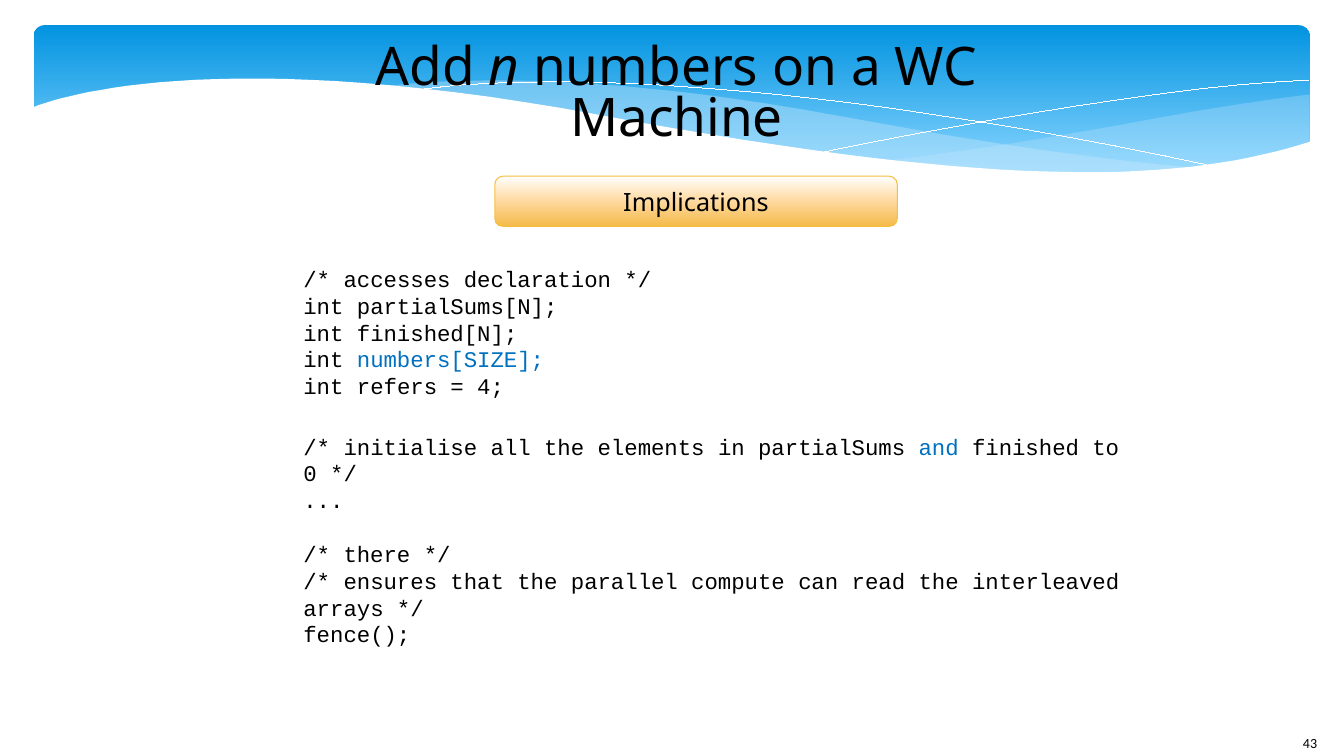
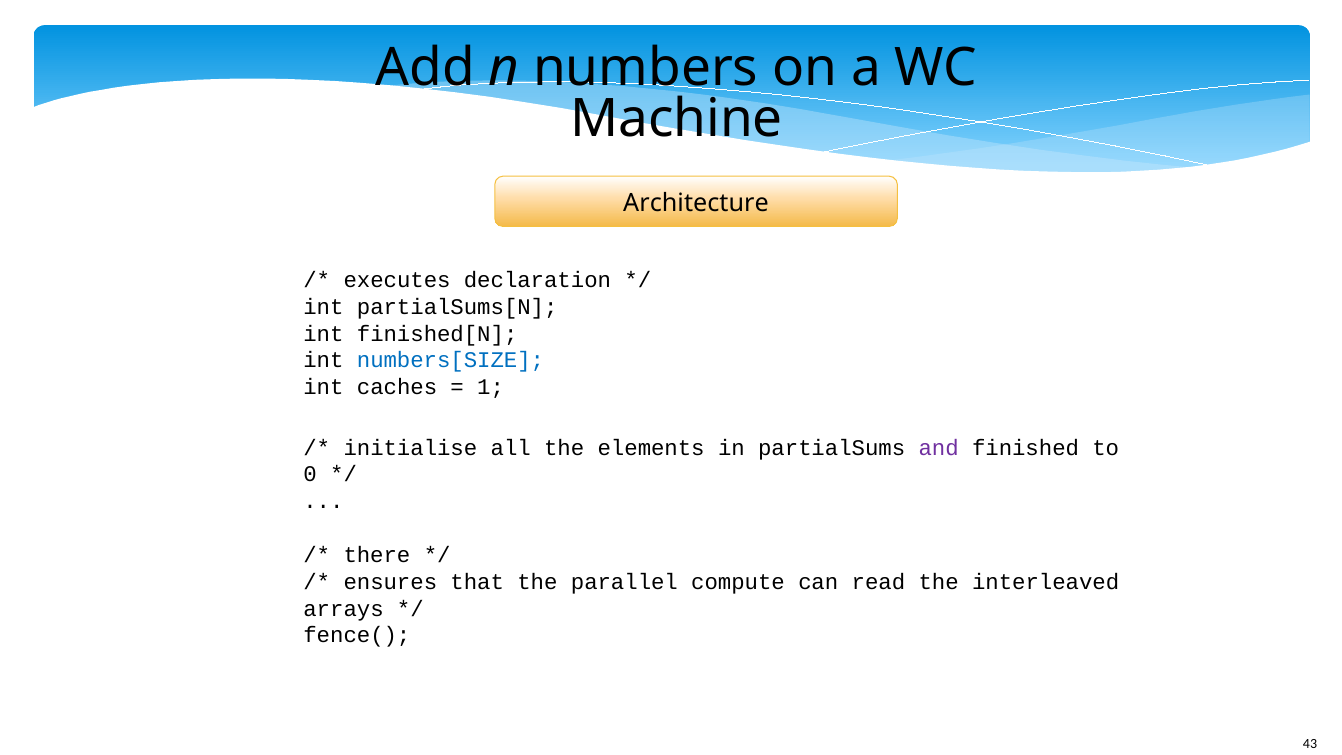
Implications: Implications -> Architecture (696, 203)
accesses: accesses -> executes (397, 280)
refers: refers -> caches (397, 387)
4: 4 -> 1 (491, 387)
and colour: blue -> purple (939, 448)
